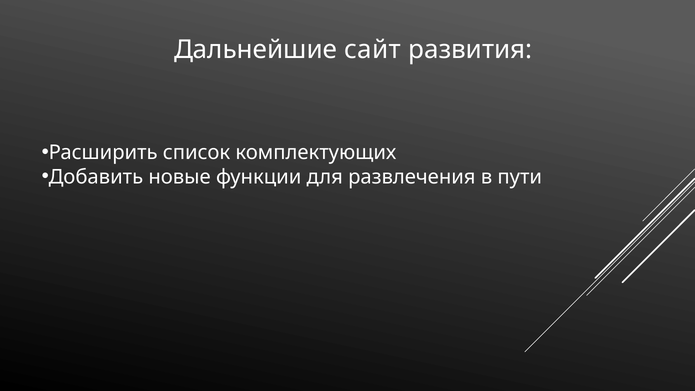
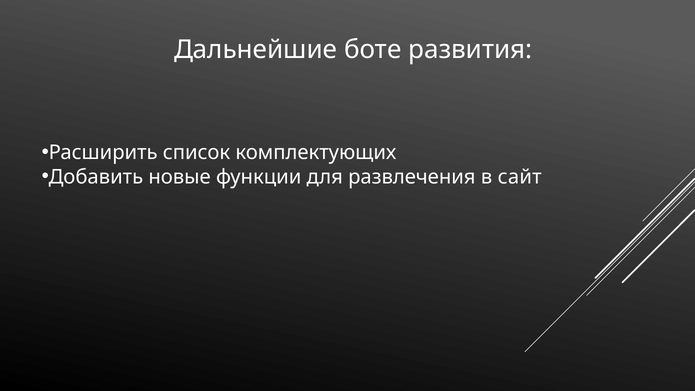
сайт: сайт -> боте (373, 49)
пути: пути -> сайт (520, 177)
